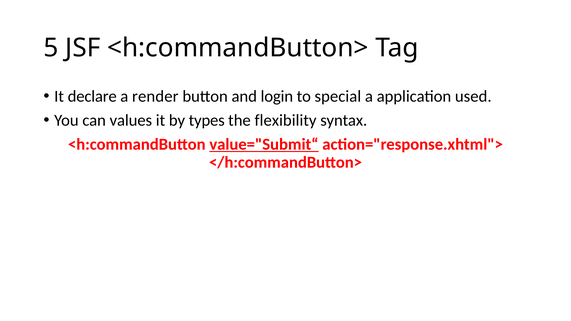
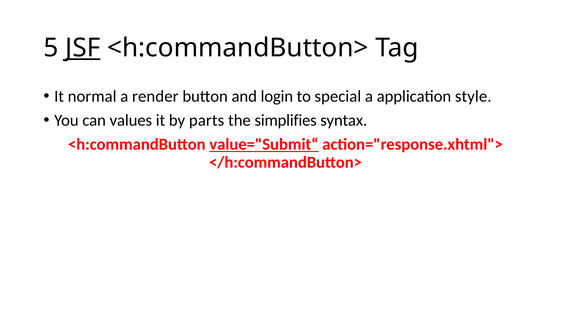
JSF underline: none -> present (83, 48)
declare: declare -> normal (92, 97)
used: used -> style (473, 97)
types: types -> parts (207, 120)
flexibility: flexibility -> simplifies (286, 120)
